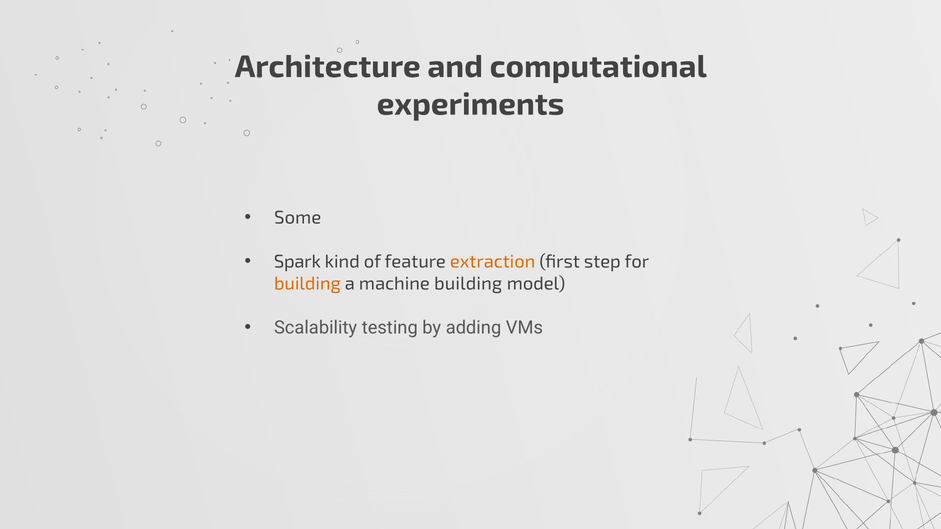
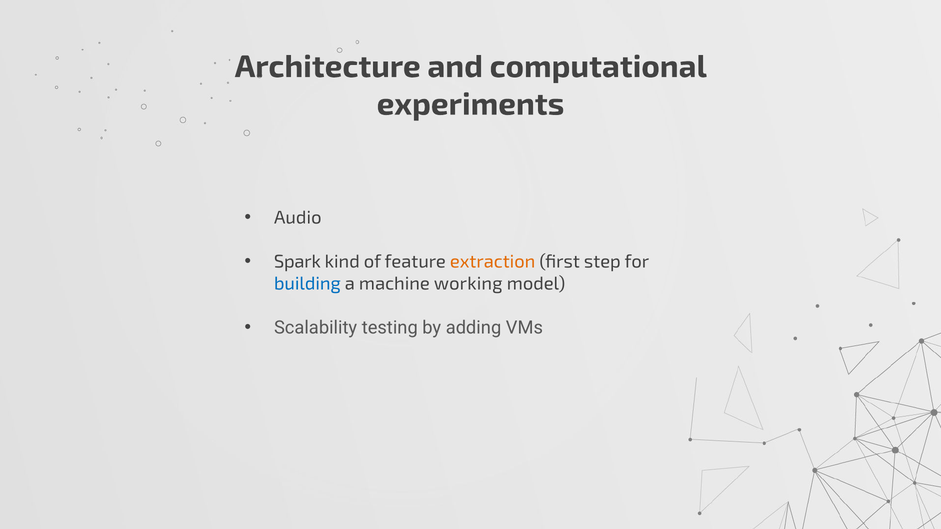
Some: Some -> Audio (298, 218)
building colour: orange -> blue (307, 284)
machine building: building -> working (468, 284)
